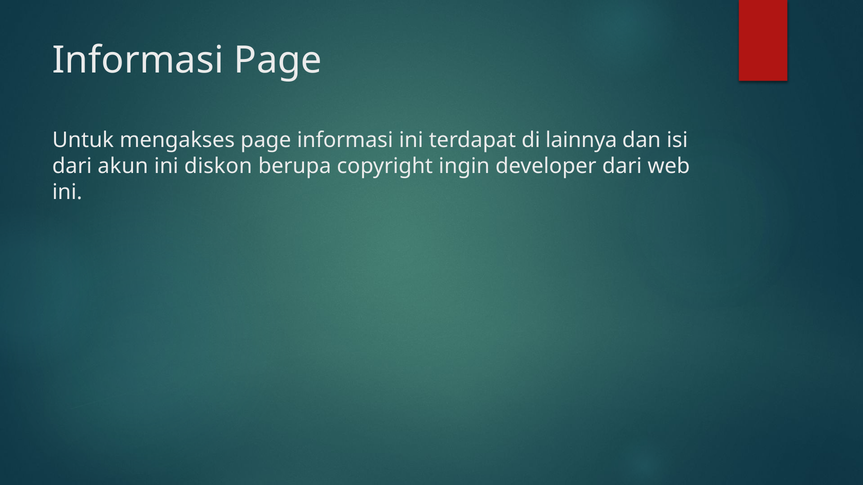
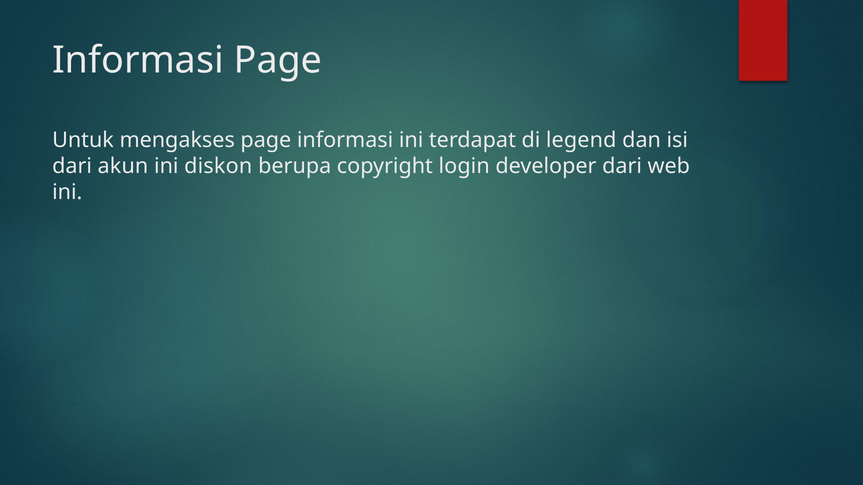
lainnya: lainnya -> legend (581, 140)
ingin: ingin -> login (464, 166)
